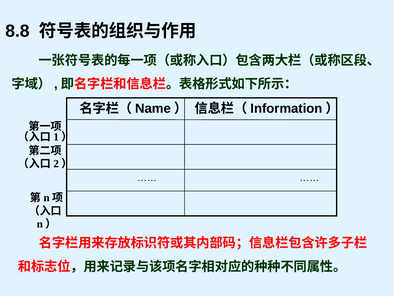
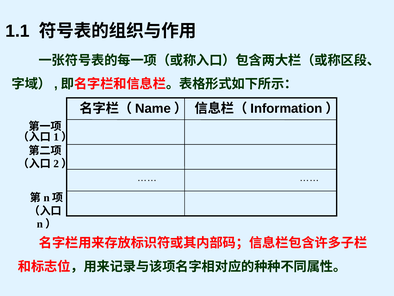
8.8: 8.8 -> 1.1 (18, 31)
